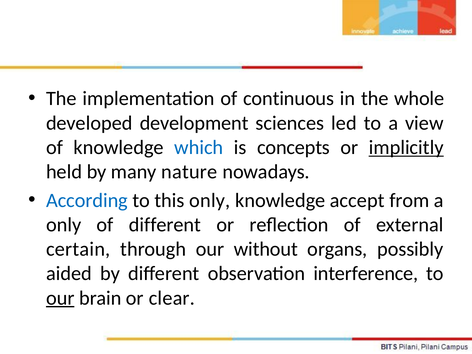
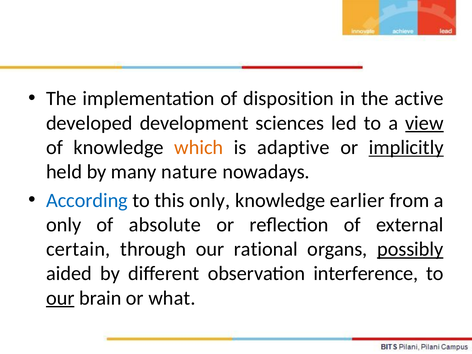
continuous: continuous -> disposition (289, 99)
whole: whole -> active (419, 99)
view underline: none -> present (424, 123)
which colour: blue -> orange (199, 147)
concepts: concepts -> adaptive (293, 147)
accept: accept -> earlier (357, 200)
of different: different -> absolute (165, 225)
without: without -> rational (266, 249)
possibly underline: none -> present (410, 249)
clear: clear -> what (172, 298)
